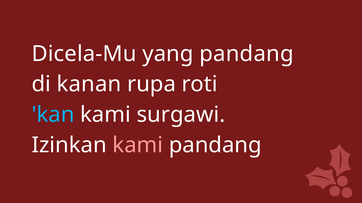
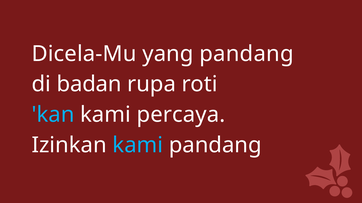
kanan: kanan -> badan (89, 84)
surgawi: surgawi -> percaya (181, 115)
kami colour: pink -> light blue (138, 145)
